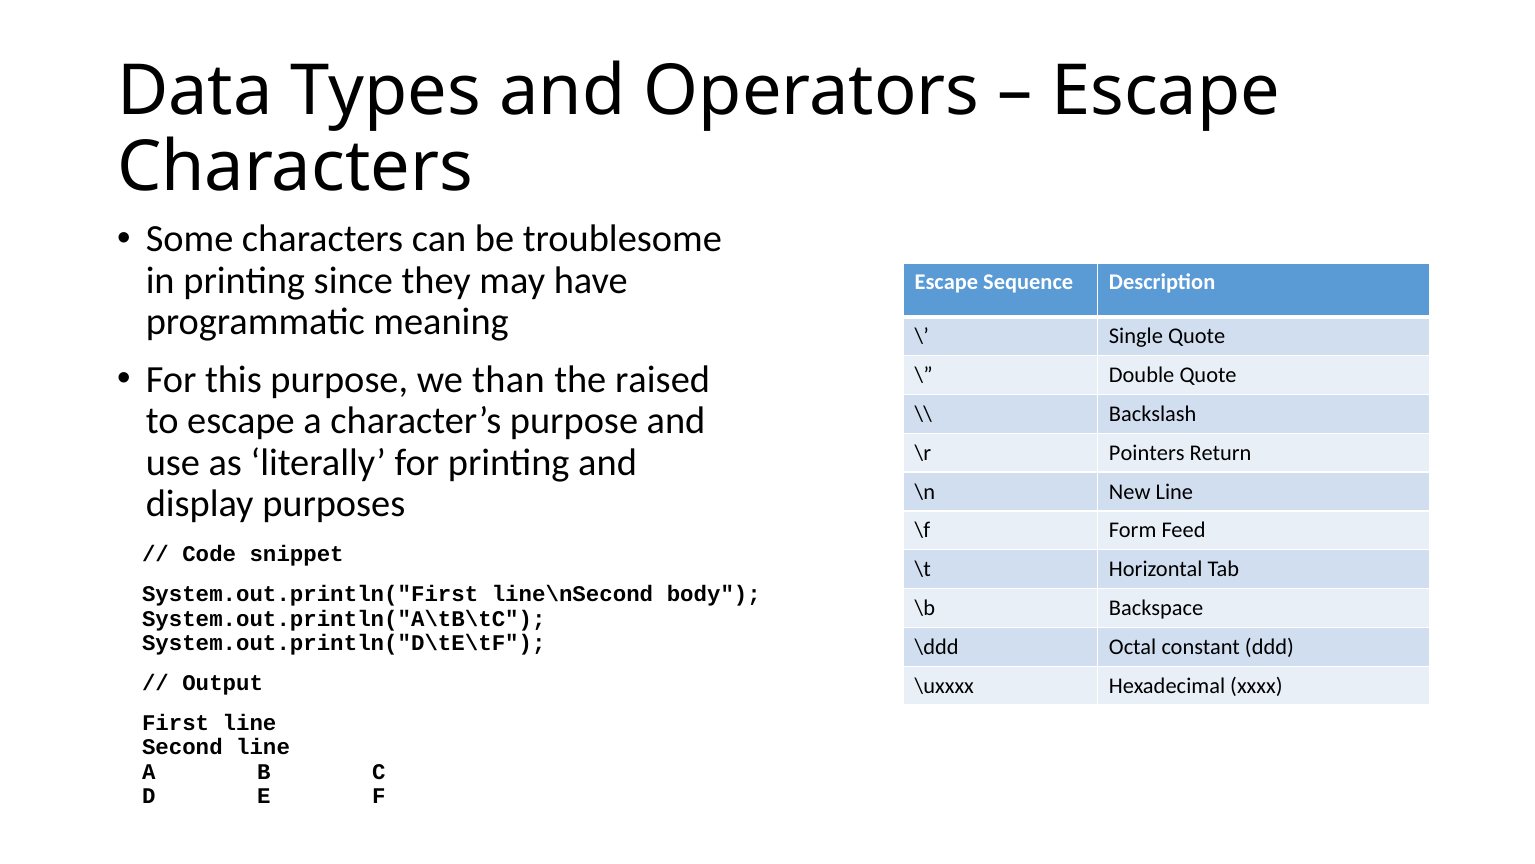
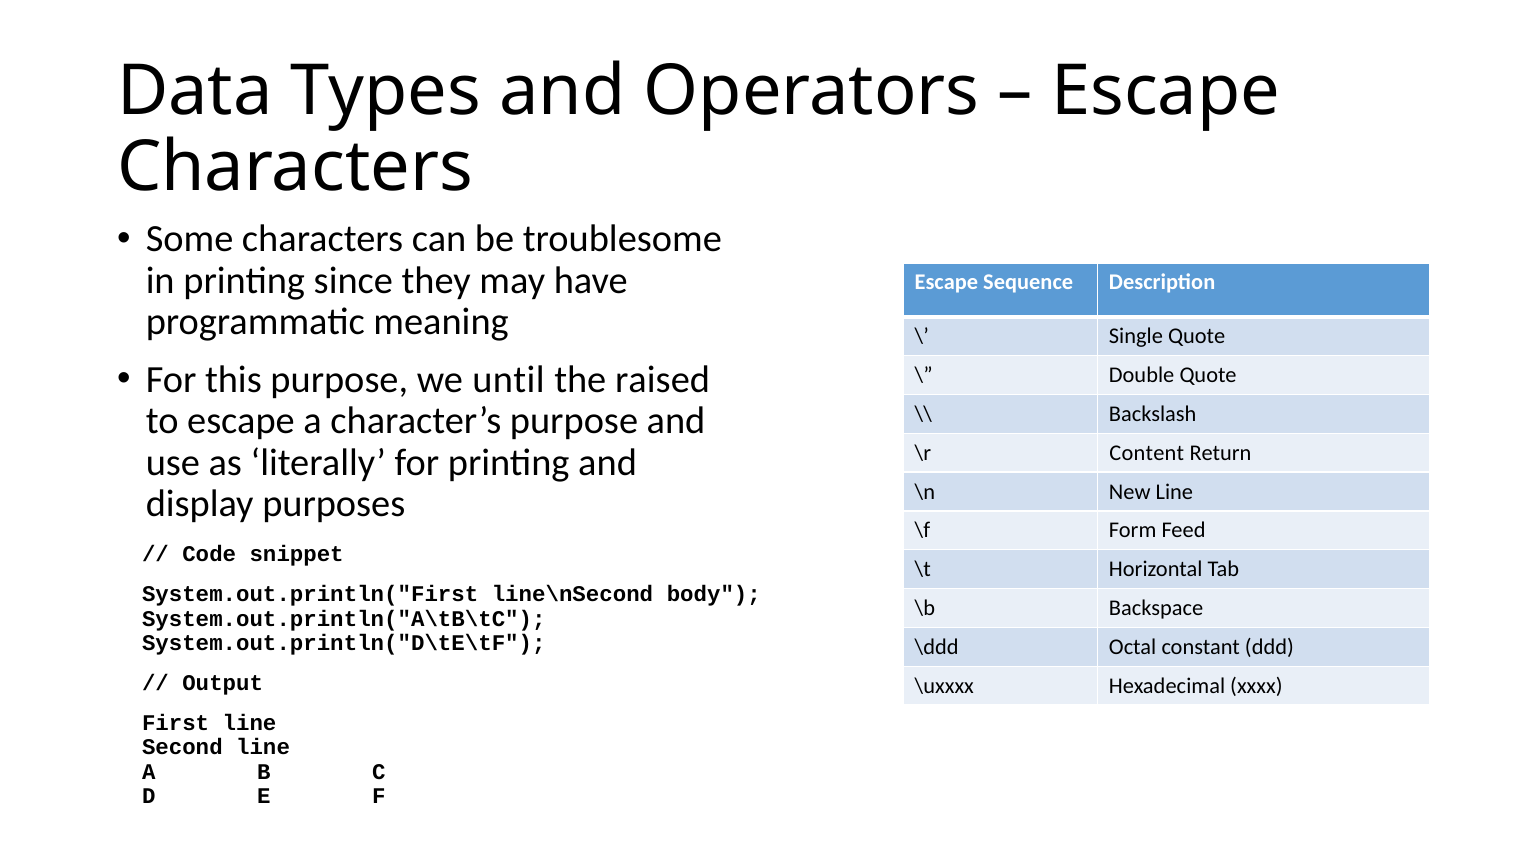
than: than -> until (509, 379)
Pointers: Pointers -> Content (1147, 453)
